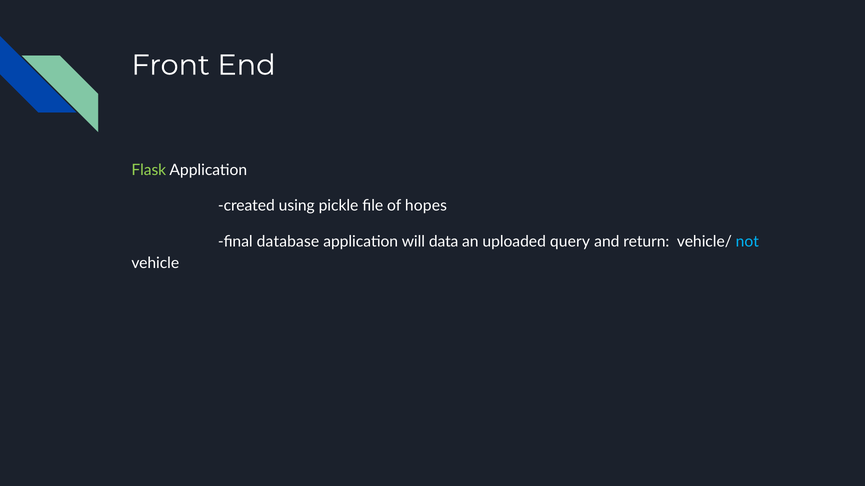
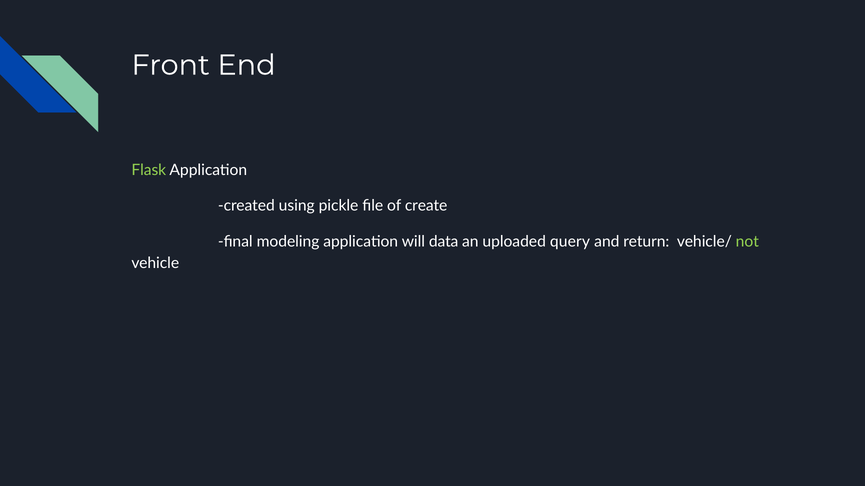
hopes: hopes -> create (426, 206)
database: database -> modeling (288, 242)
not colour: light blue -> light green (747, 242)
